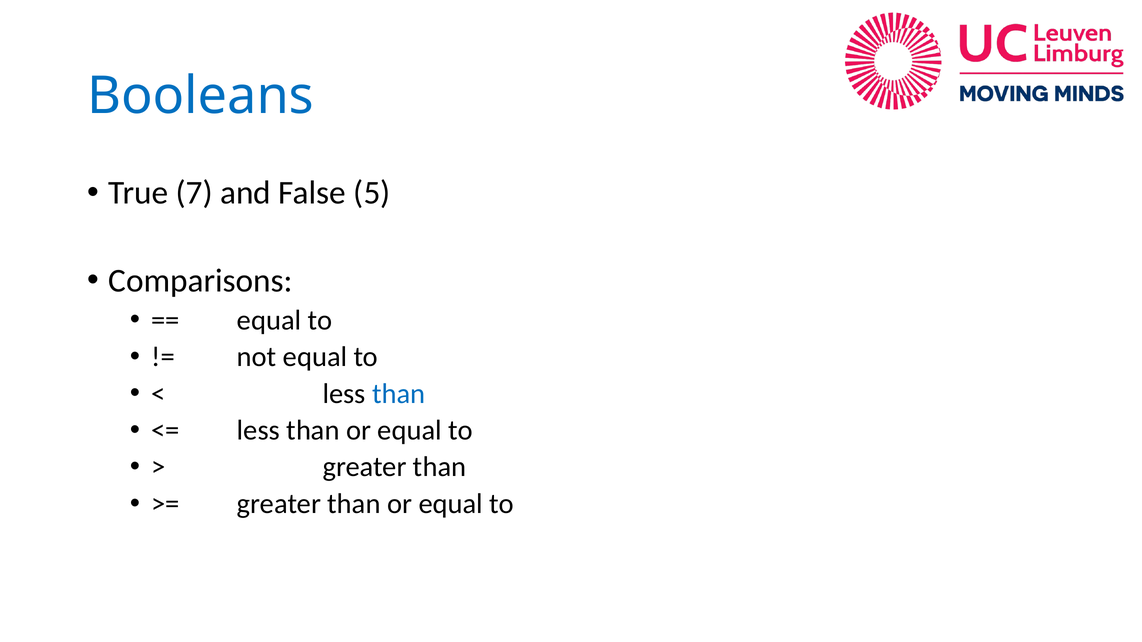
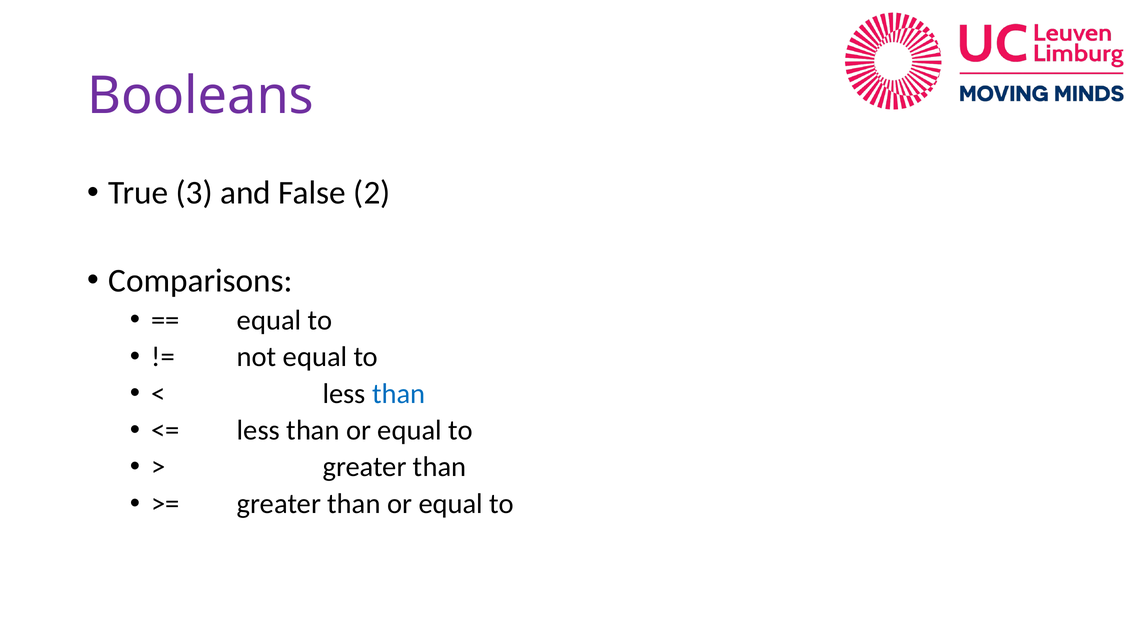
Booleans colour: blue -> purple (201, 96)
7: 7 -> 3 (194, 193)
5: 5 -> 2 (372, 193)
